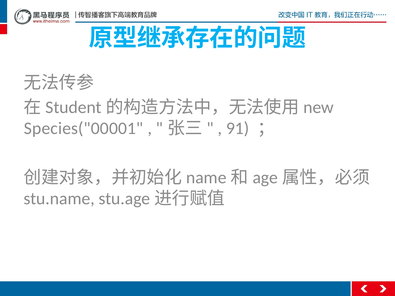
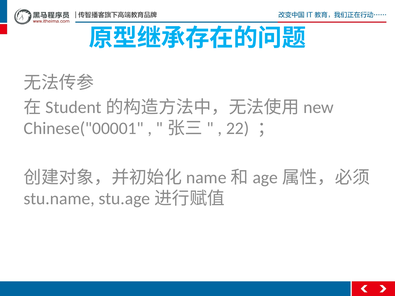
Species("00001: Species("00001 -> Chinese("00001 (84, 129)
91: 91 -> 22 (238, 129)
